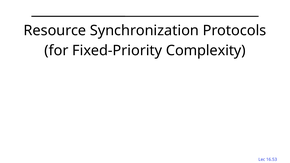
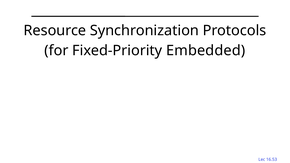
Complexity: Complexity -> Embedded (206, 51)
